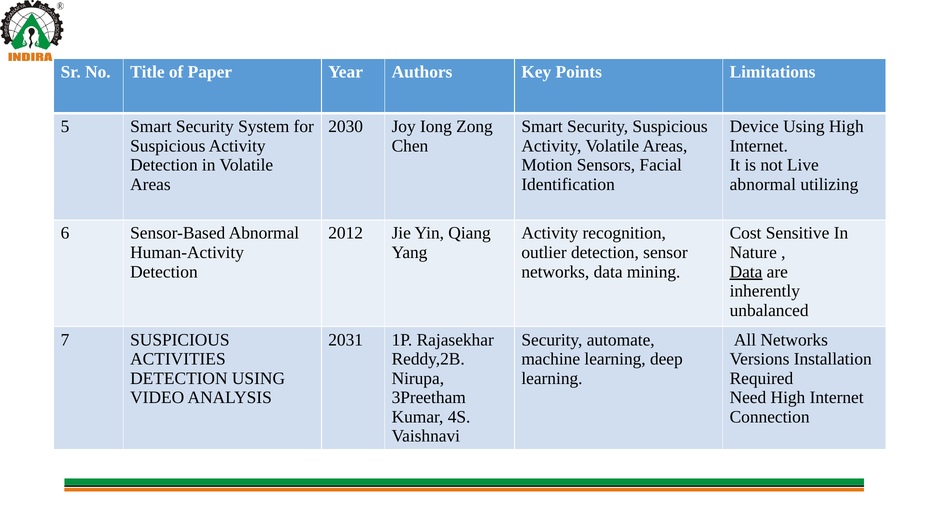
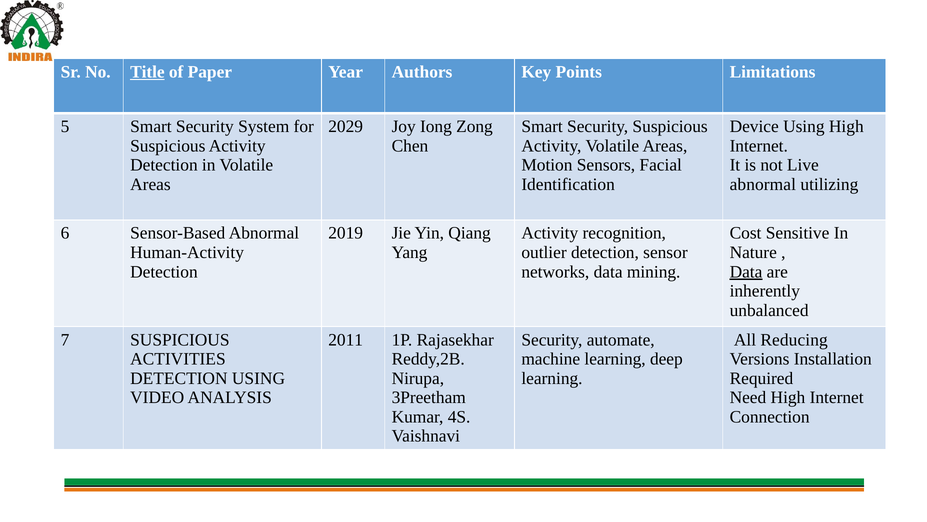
Title underline: none -> present (147, 72)
2030: 2030 -> 2029 (346, 126)
2012: 2012 -> 2019 (346, 233)
2031: 2031 -> 2011 (346, 340)
All Networks: Networks -> Reducing (794, 340)
